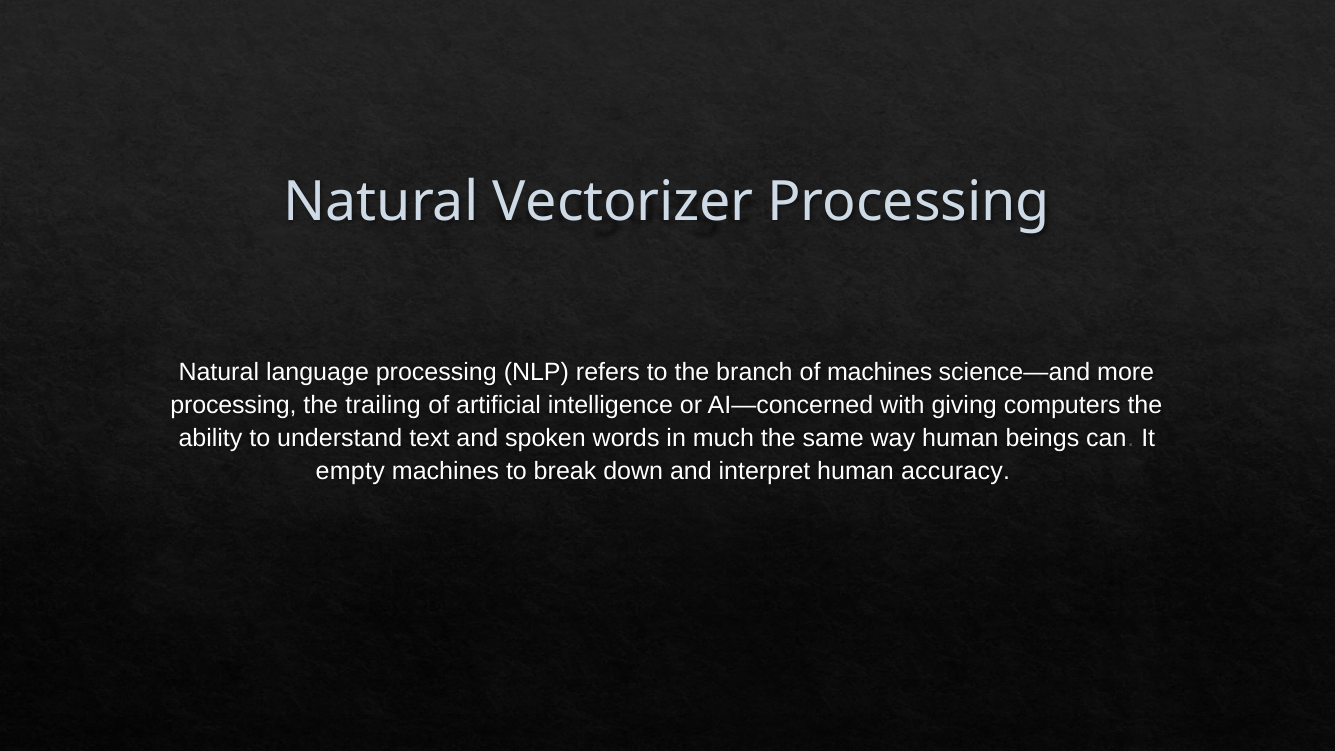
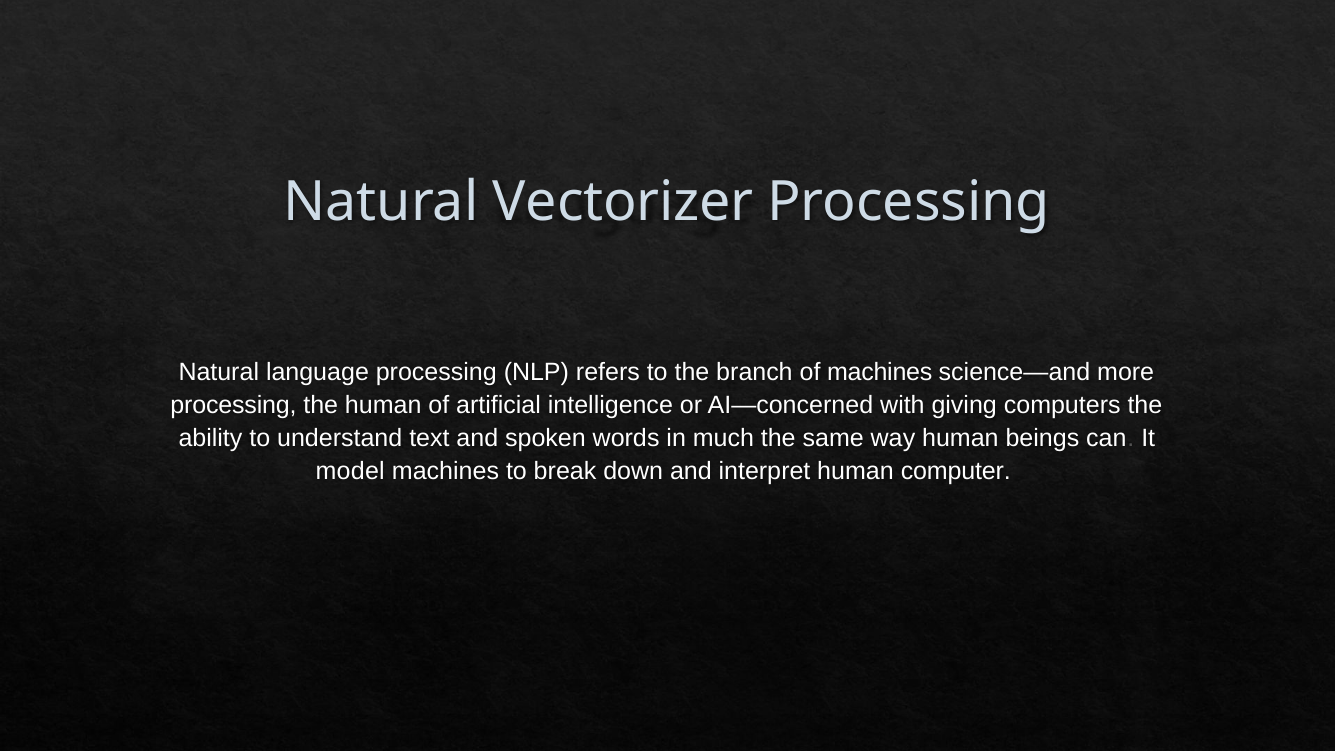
the trailing: trailing -> human (383, 405)
empty: empty -> model (350, 471)
accuracy: accuracy -> computer (956, 471)
